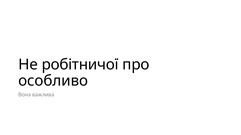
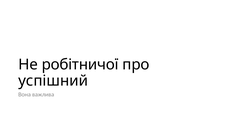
особливо: особливо -> успішний (53, 81)
